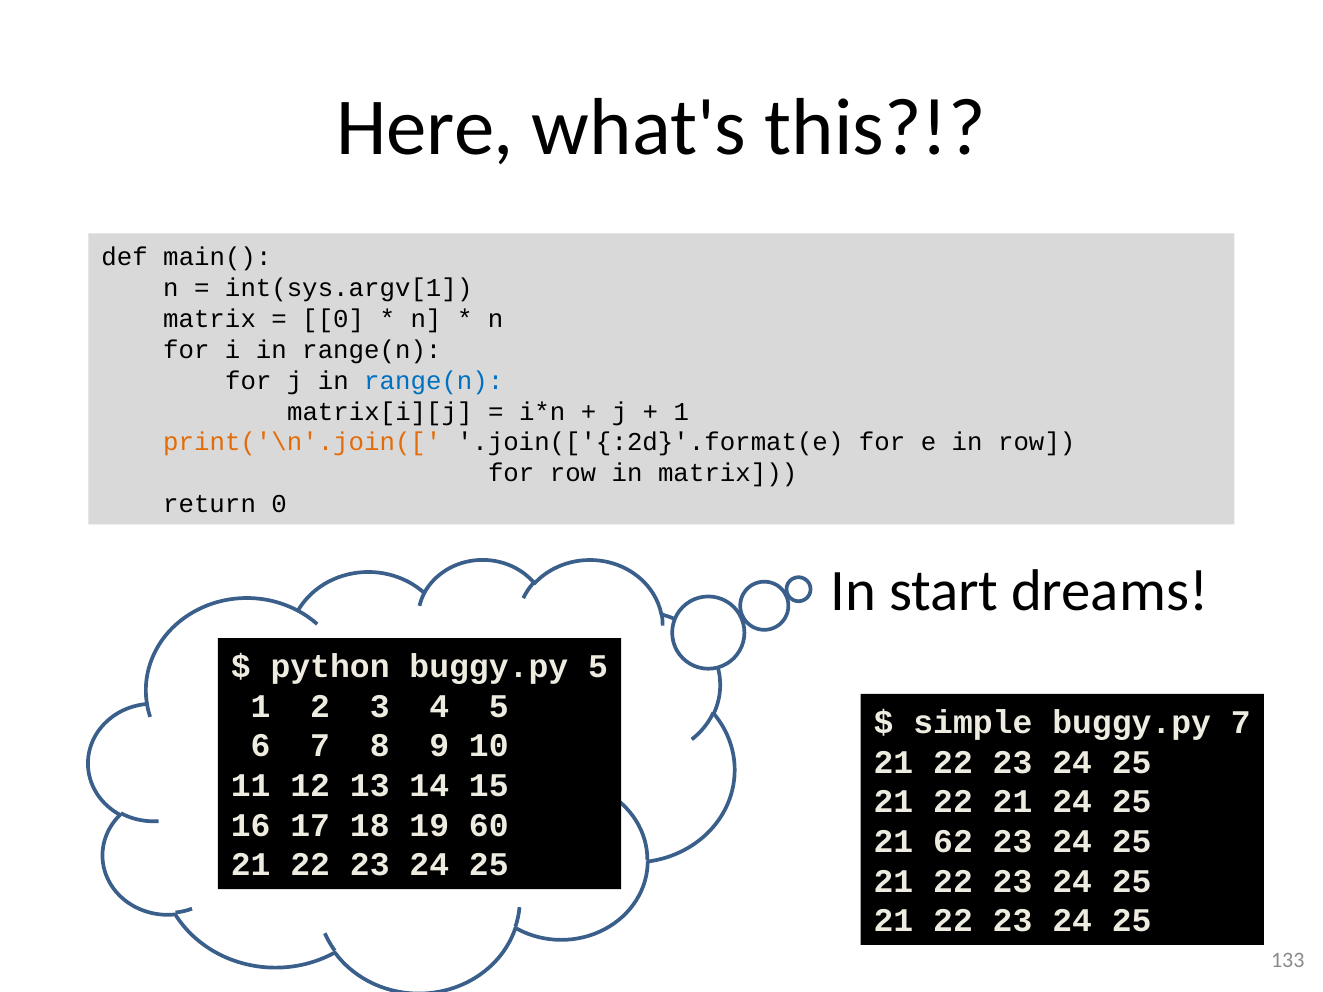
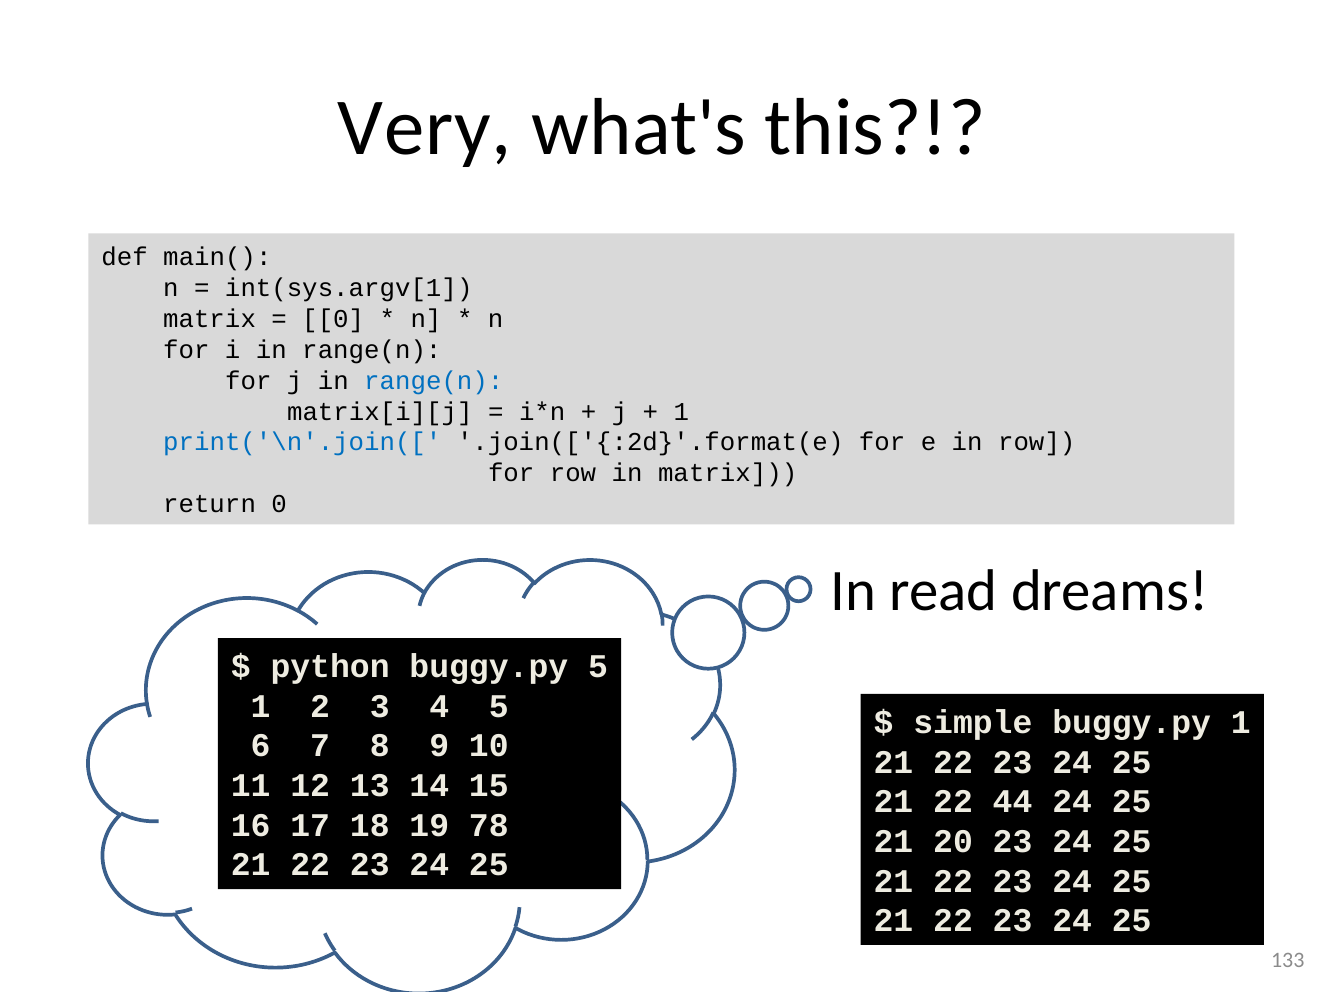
Here: Here -> Very (425, 128)
print('\n'.join([ colour: orange -> blue (302, 443)
start: start -> read (944, 591)
buggy.py 7: 7 -> 1 (1241, 723)
22 21: 21 -> 44 (1013, 802)
60: 60 -> 78 (489, 826)
62: 62 -> 20 (953, 842)
